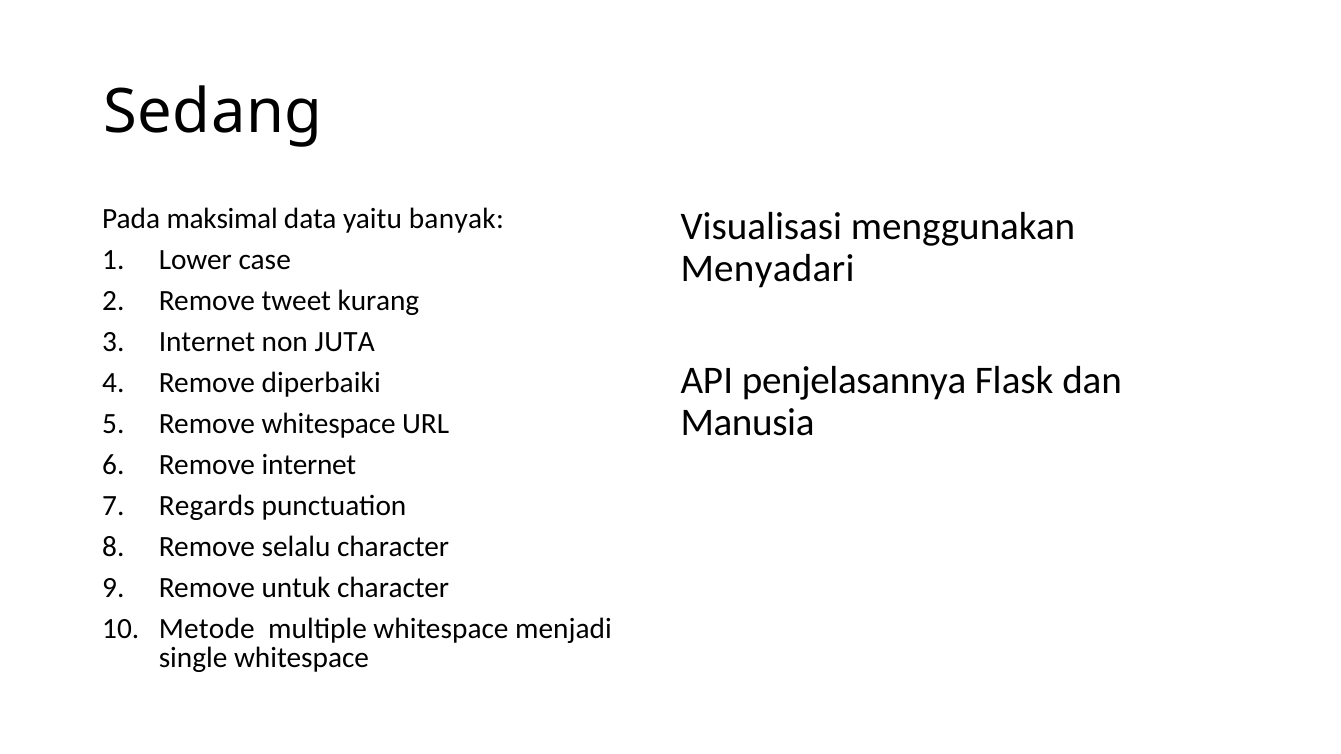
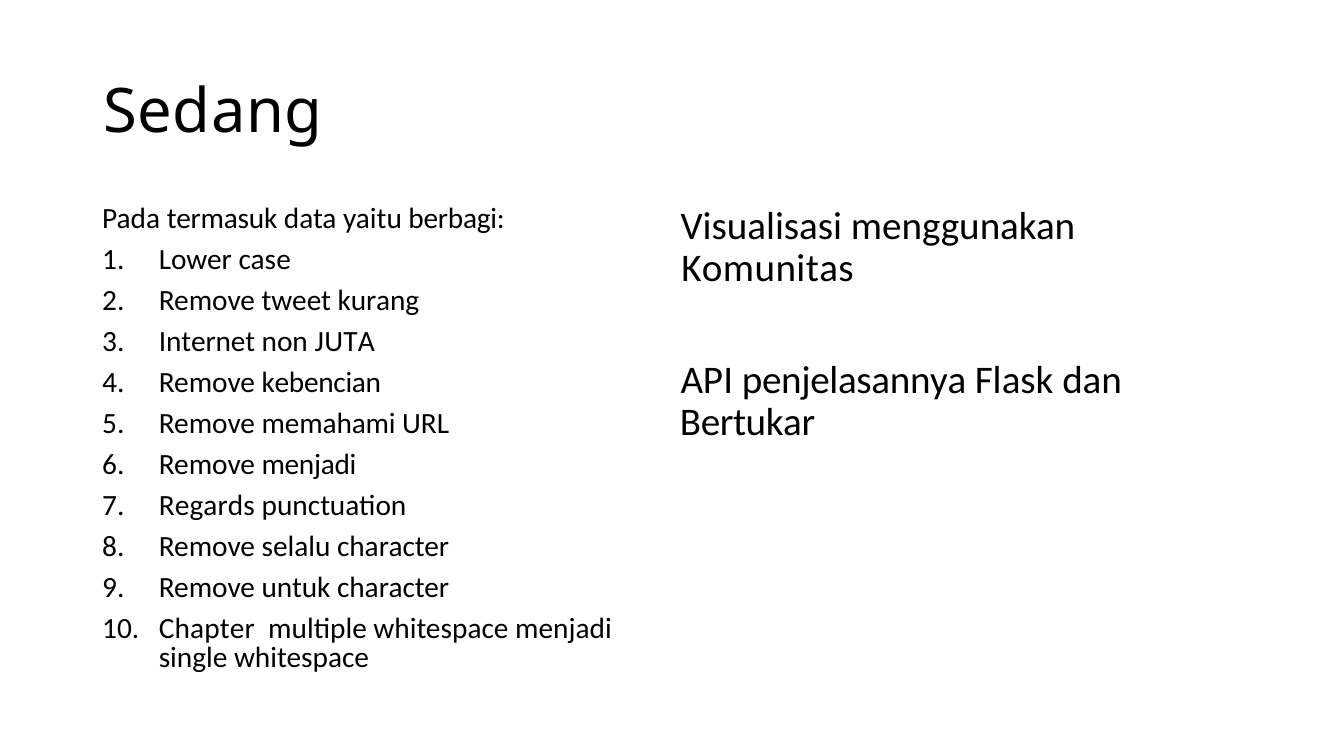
maksimal: maksimal -> termasuk (222, 219)
banyak: banyak -> berbagi (457, 219)
Menyadari: Menyadari -> Komunitas (767, 269)
diperbaiki: diperbaiki -> kebencian (321, 383)
Manusia: Manusia -> Bertukar (748, 423)
Remove whitespace: whitespace -> memahami (329, 424)
Remove internet: internet -> menjadi (309, 465)
Metode: Metode -> Chapter (207, 630)
